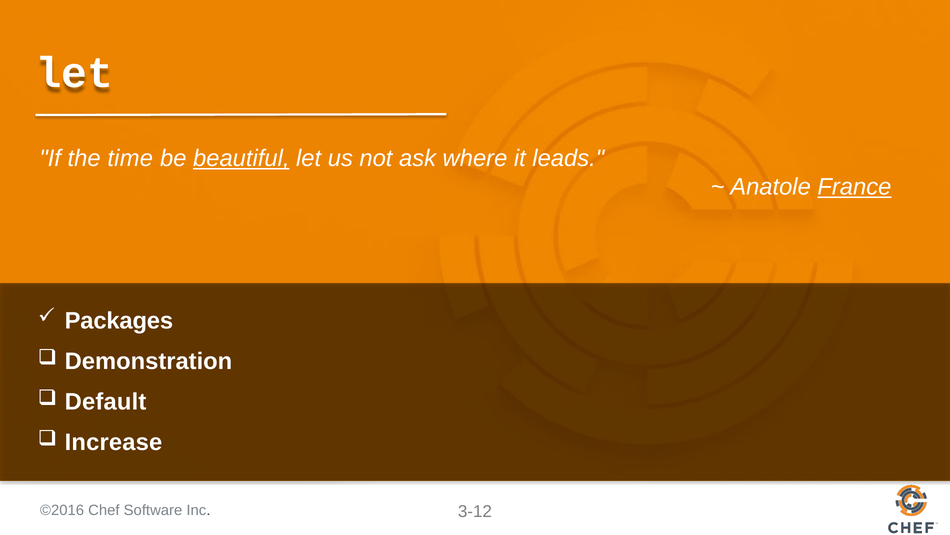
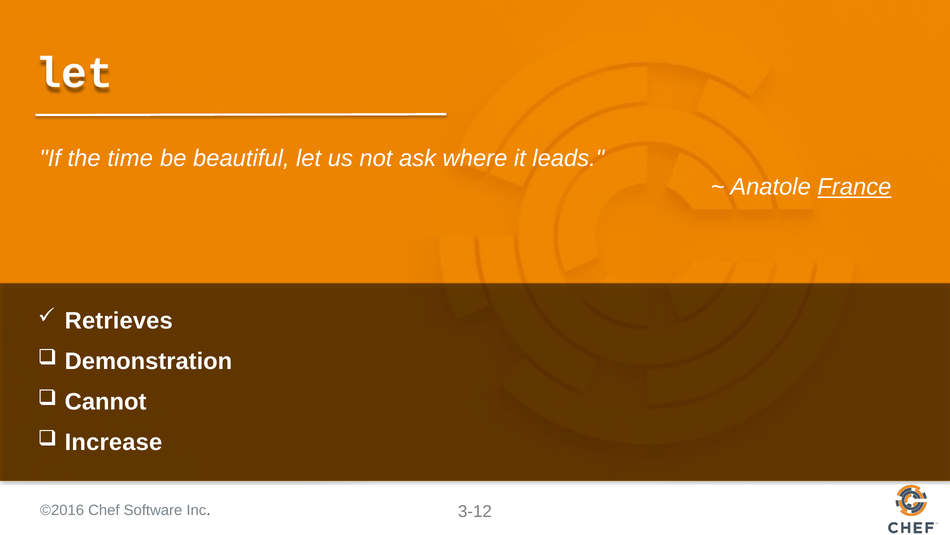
beautiful underline: present -> none (241, 158)
Packages: Packages -> Retrieves (119, 321)
Default: Default -> Cannot (106, 401)
